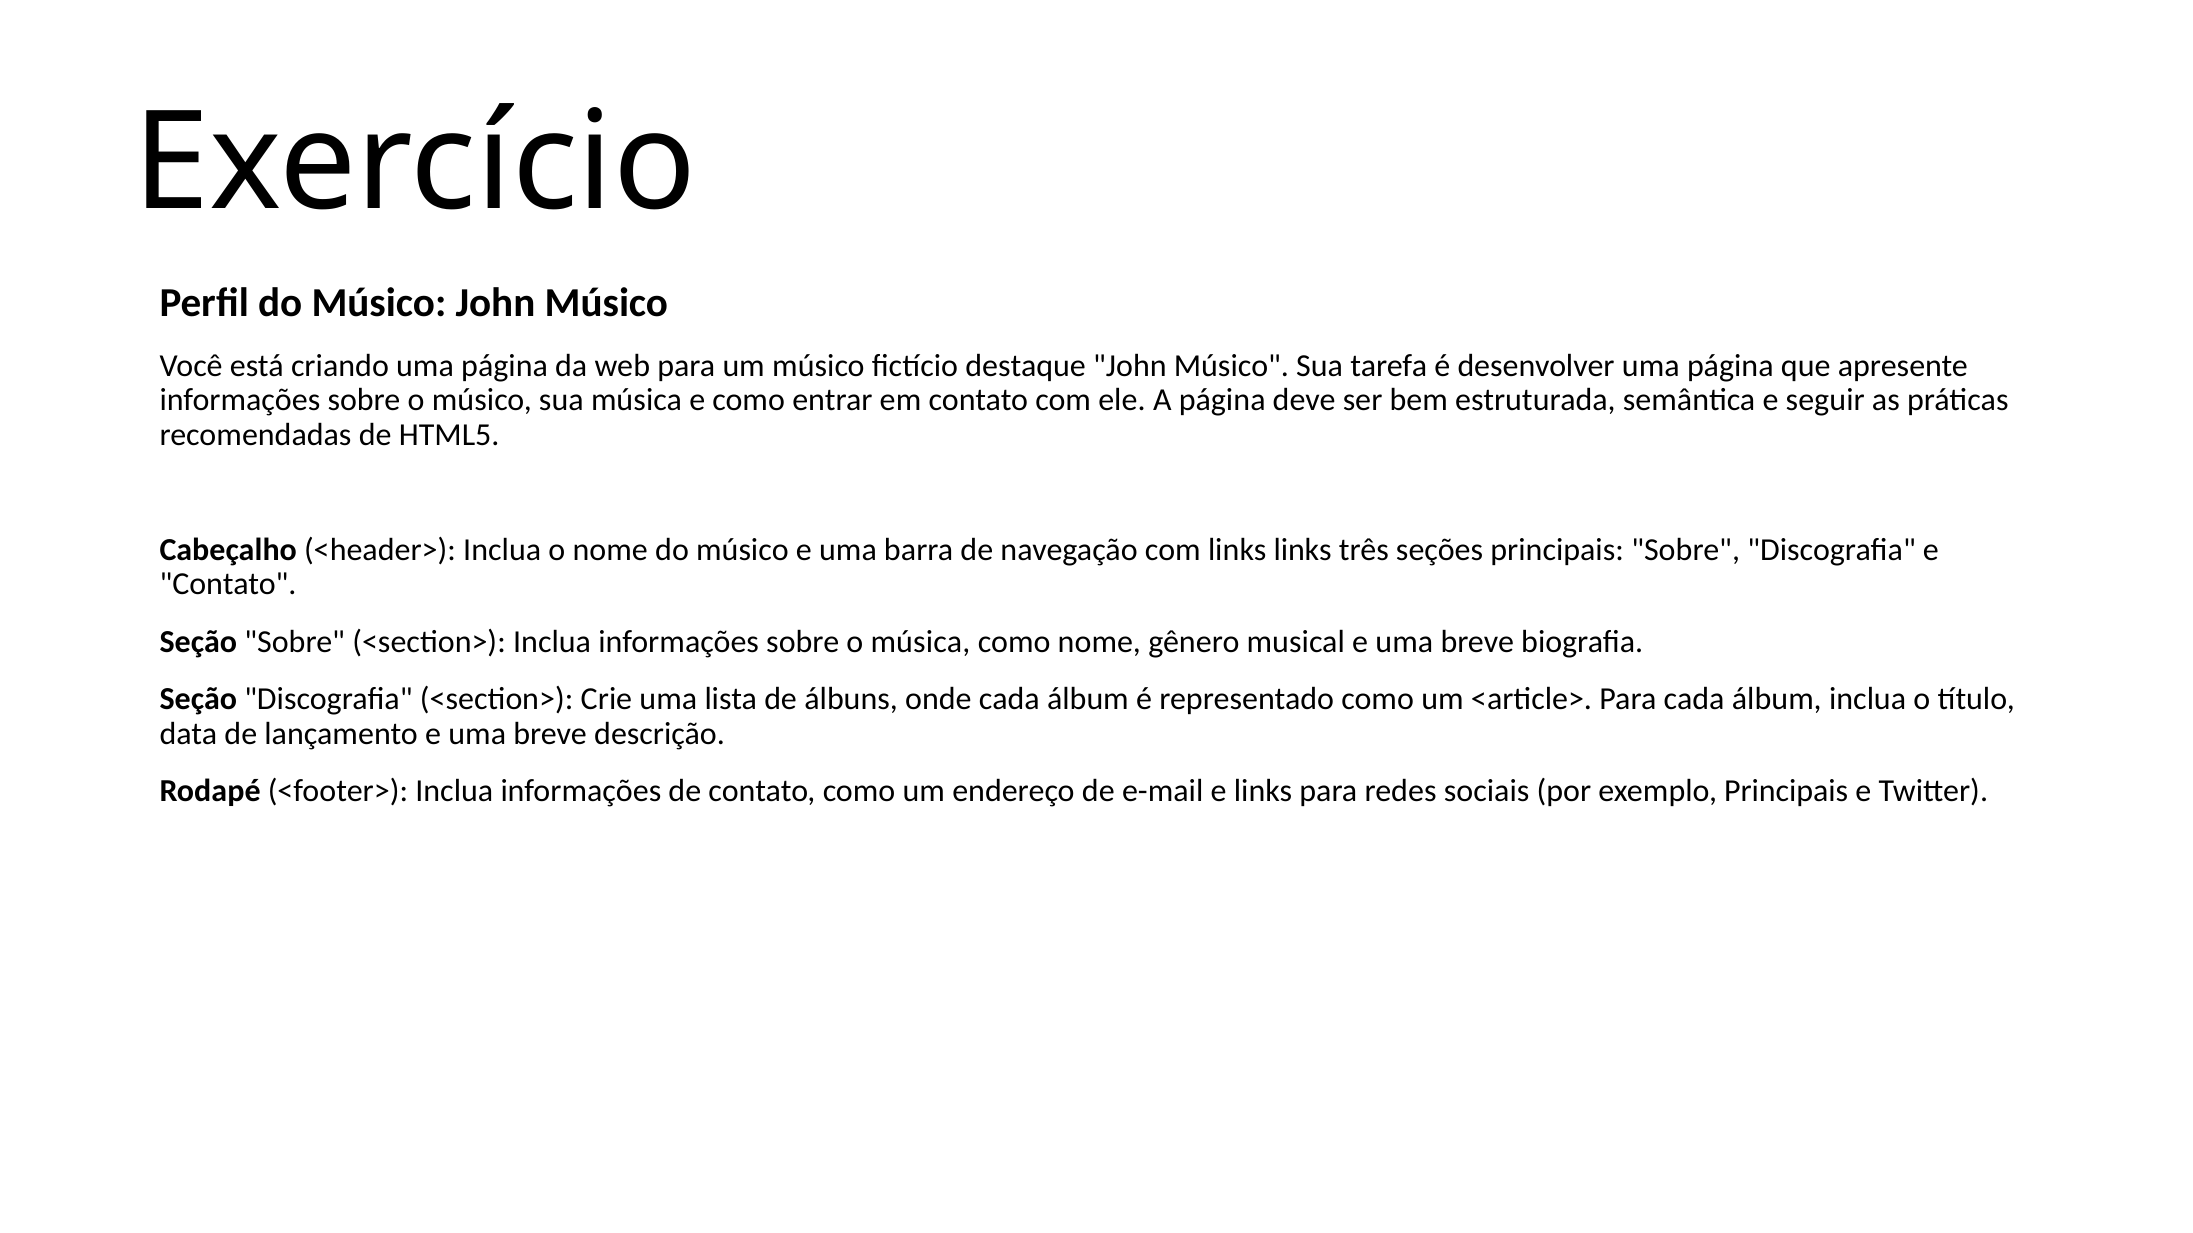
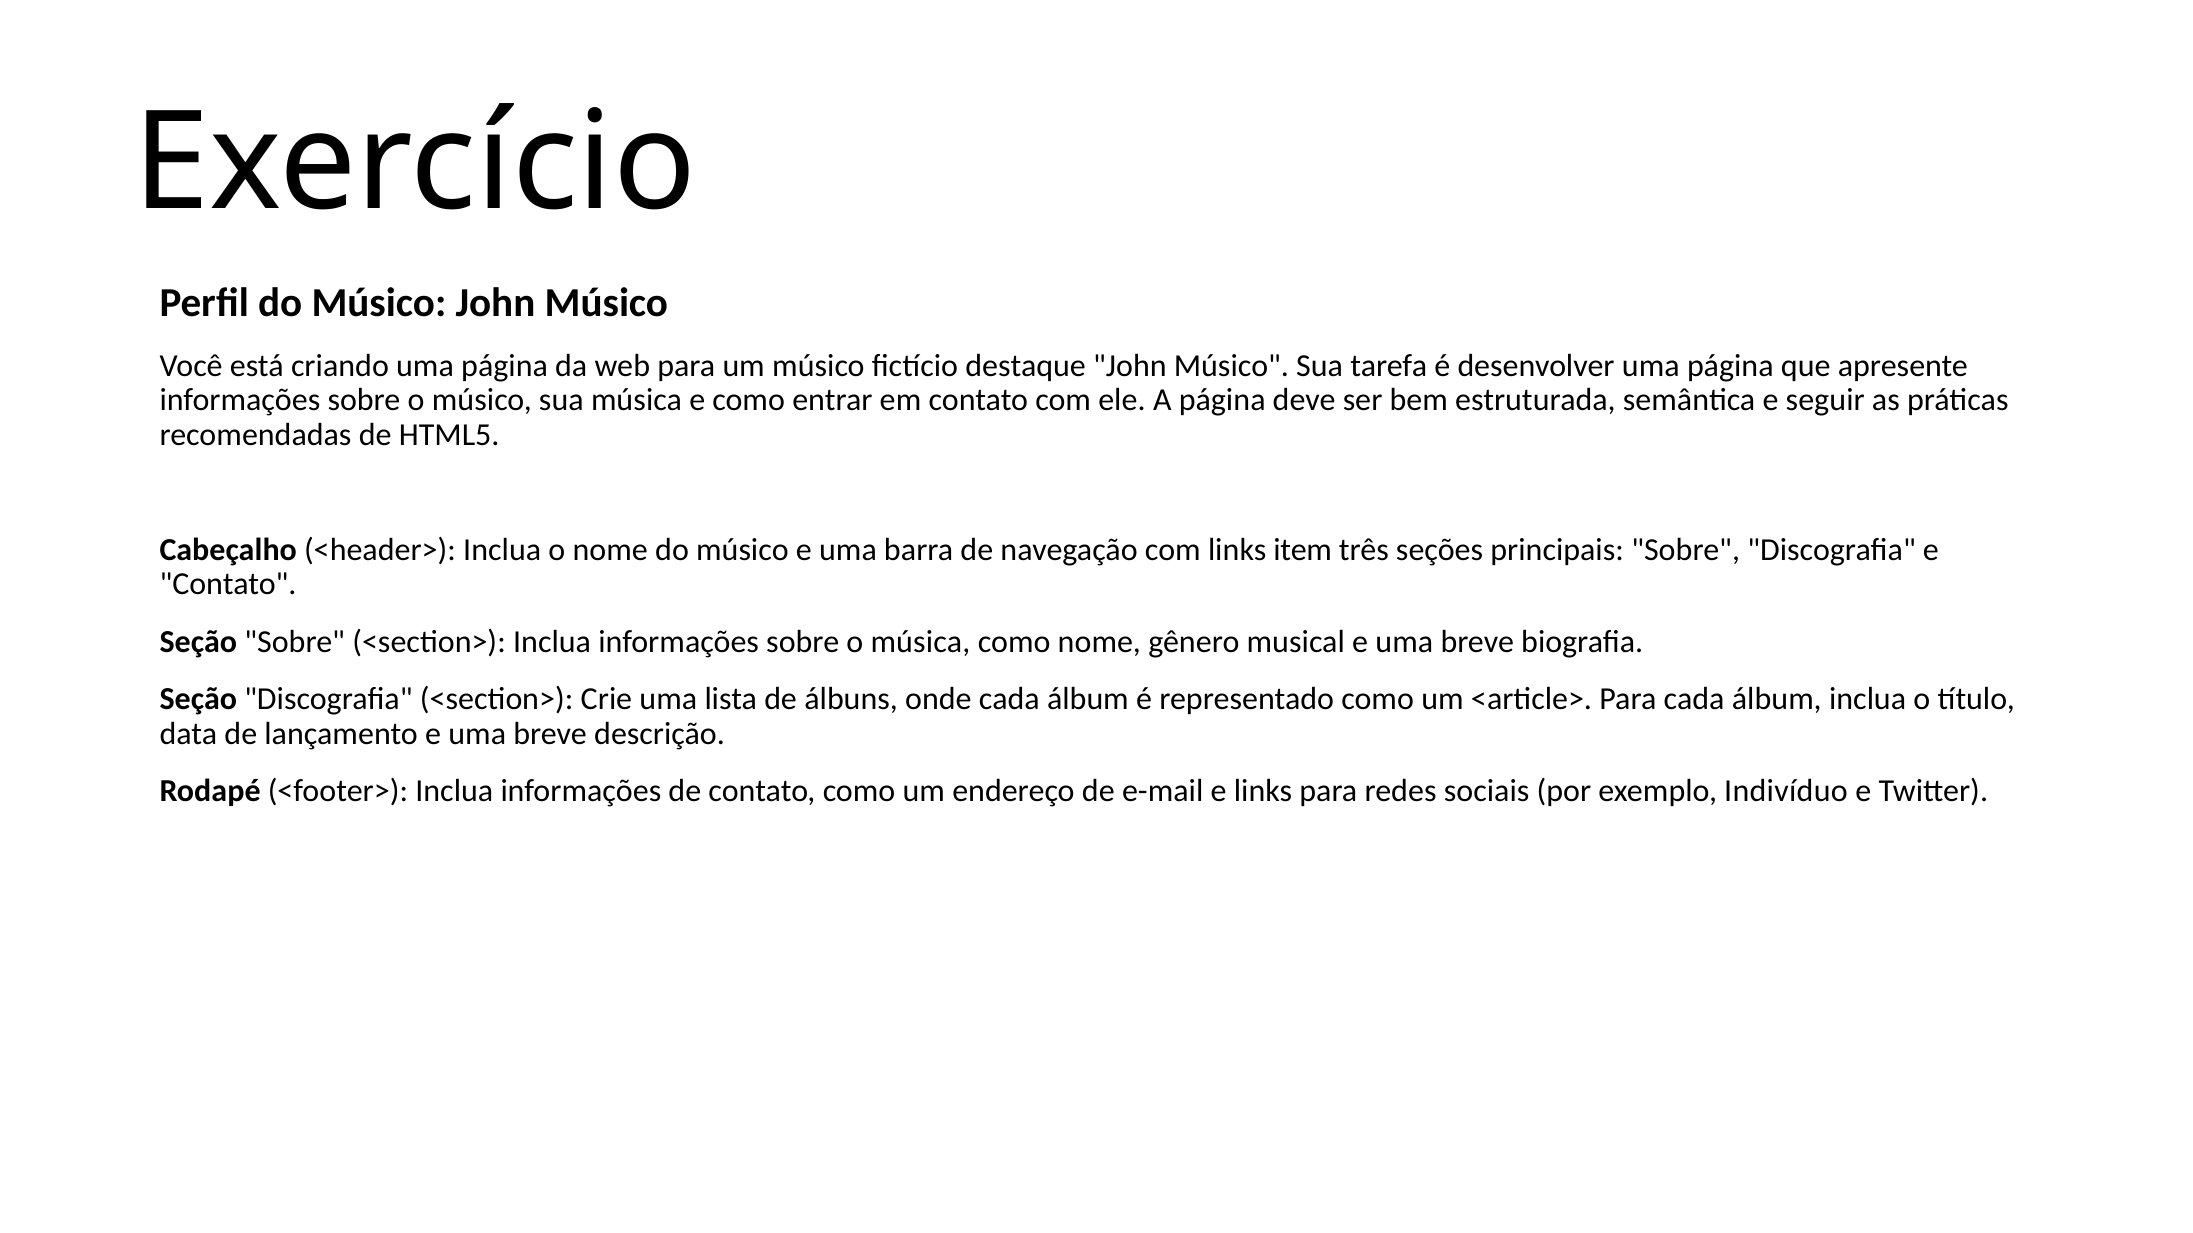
links links: links -> item (1303, 550)
exemplo Principais: Principais -> Indivíduo (1786, 791)
